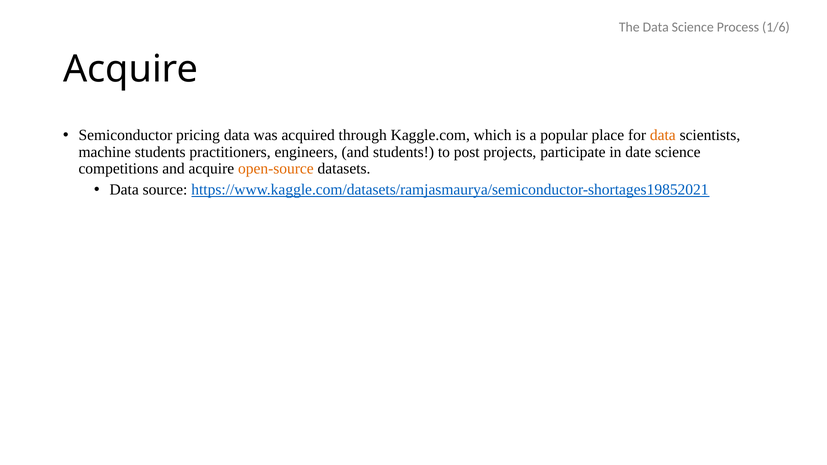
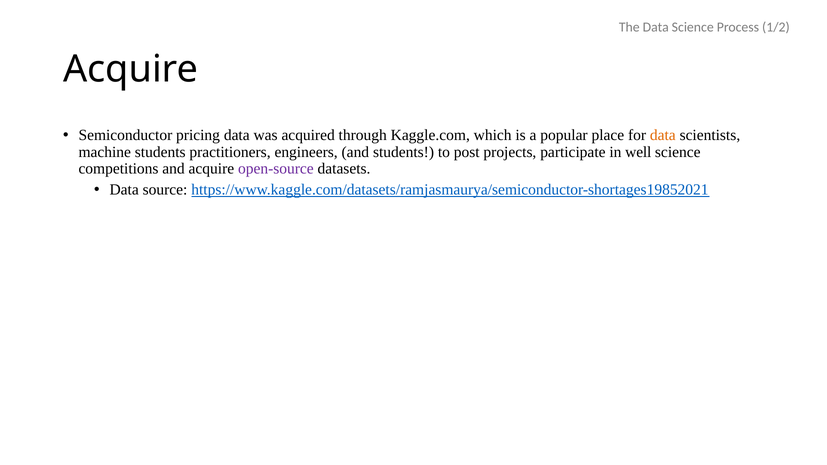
1/6: 1/6 -> 1/2 (776, 27)
date: date -> well (638, 152)
open-source colour: orange -> purple (276, 169)
